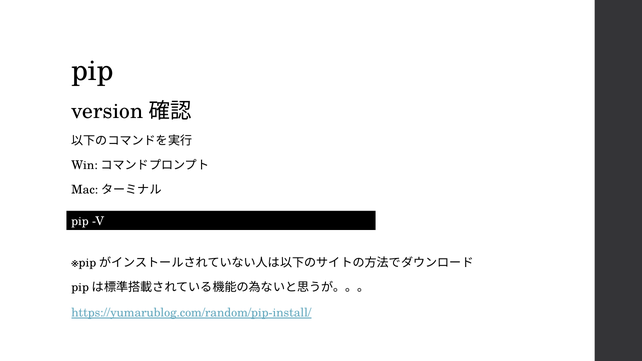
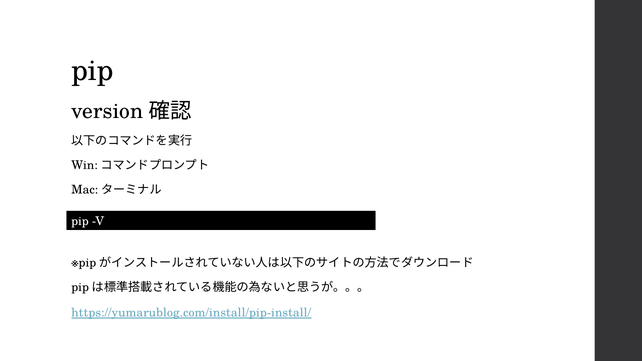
https://yumarublog.com/random/pip-install/: https://yumarublog.com/random/pip-install/ -> https://yumarublog.com/install/pip-install/ (191, 313)
